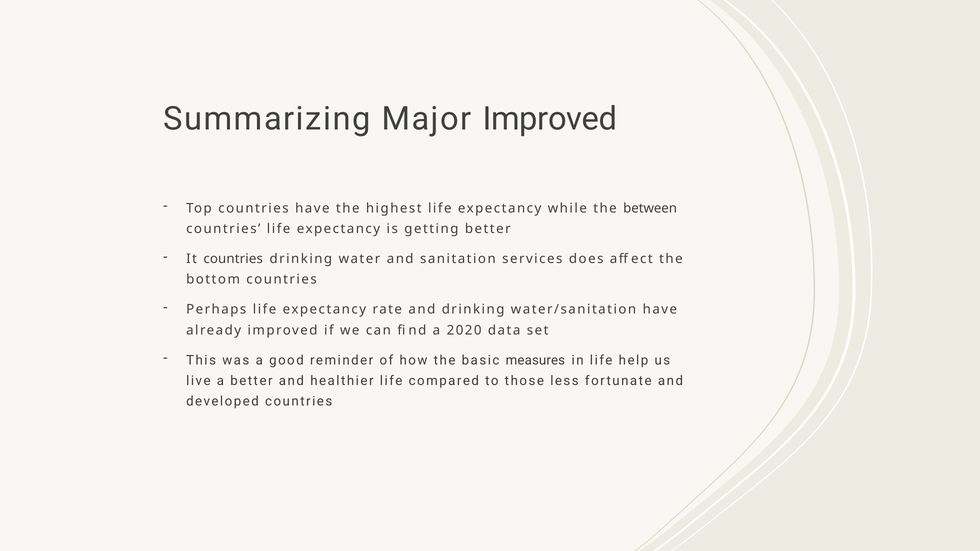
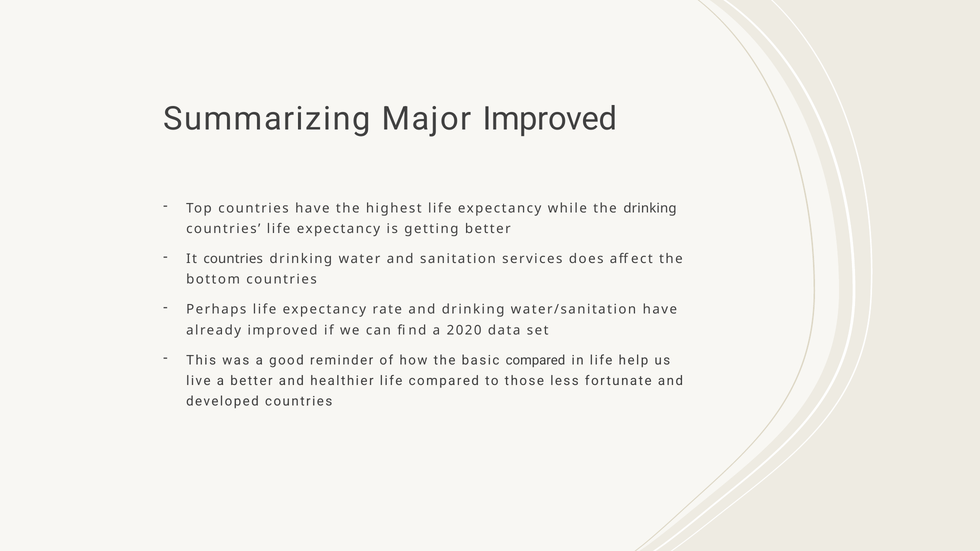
the between: between -> drinking (650, 208)
basic measures: measures -> compared (535, 360)
